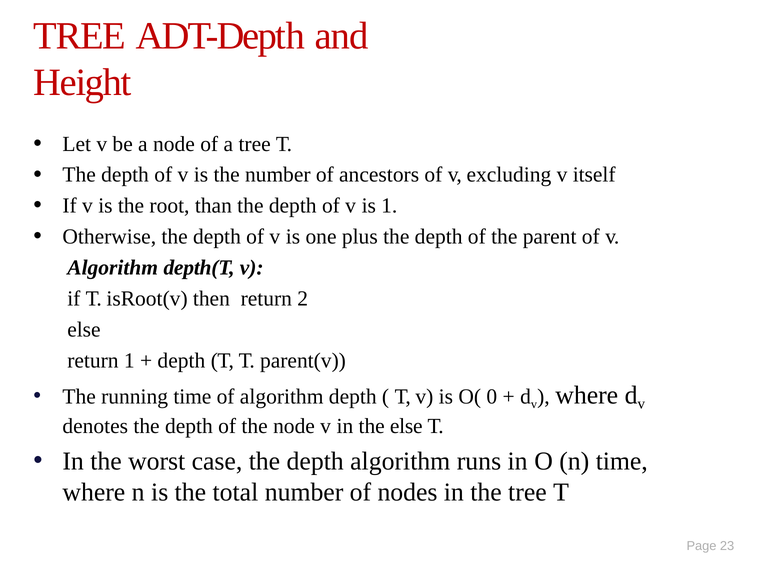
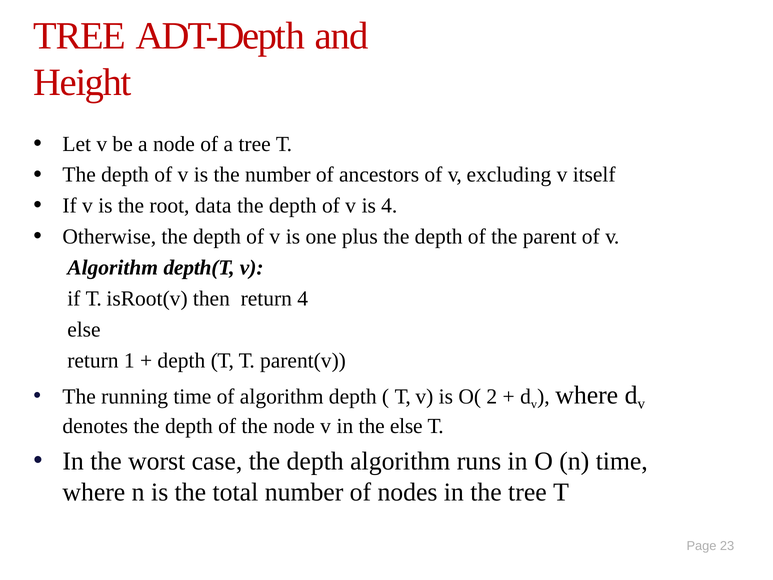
than: than -> data (213, 206)
is 1: 1 -> 4 (389, 206)
return 2: 2 -> 4 (303, 298)
0: 0 -> 2 (492, 396)
